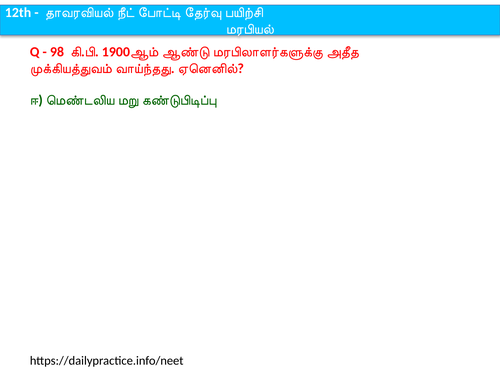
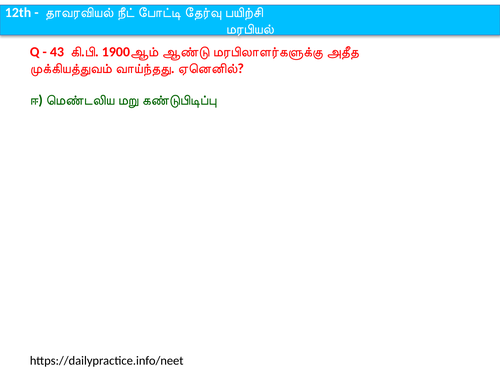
98: 98 -> 43 (57, 52)
